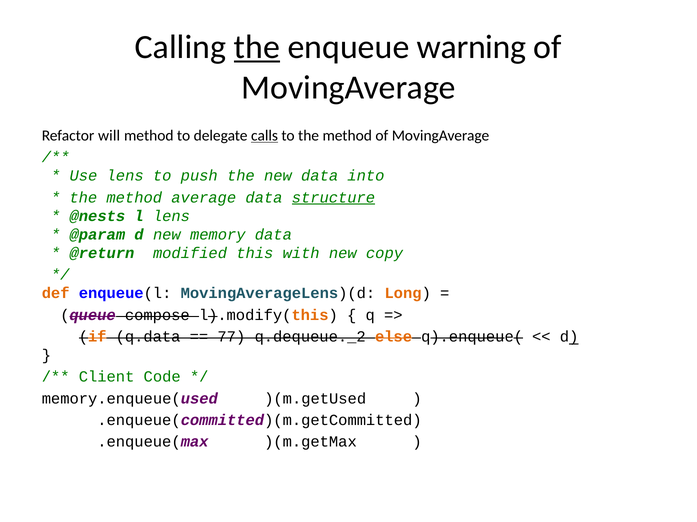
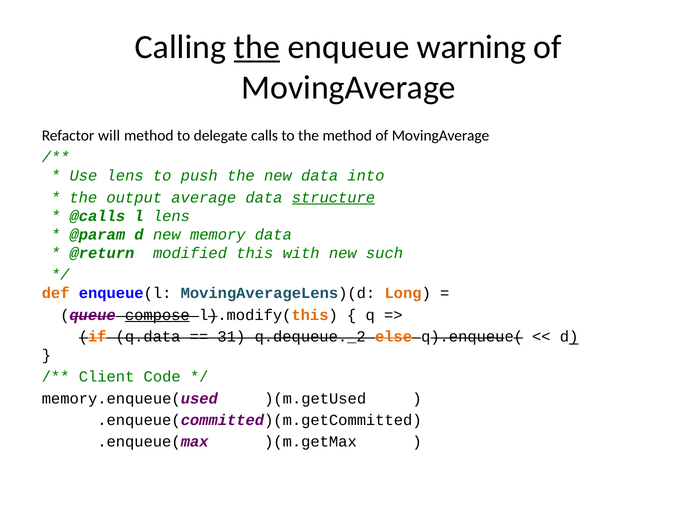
calls underline: present -> none (265, 136)
method: method -> output (134, 198)
@nests: @nests -> @calls (97, 216)
copy: copy -> such (385, 253)
compose underline: none -> present (157, 315)
77: 77 -> 31 (231, 337)
